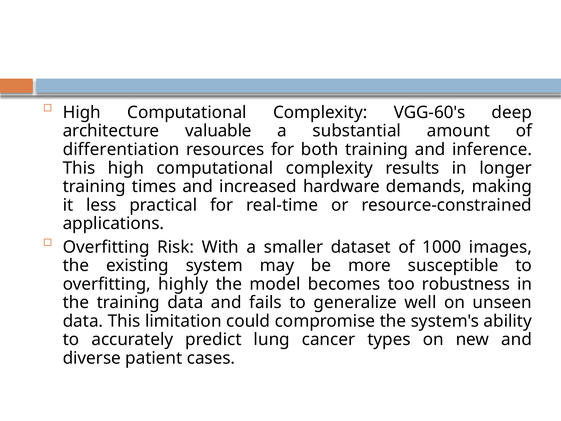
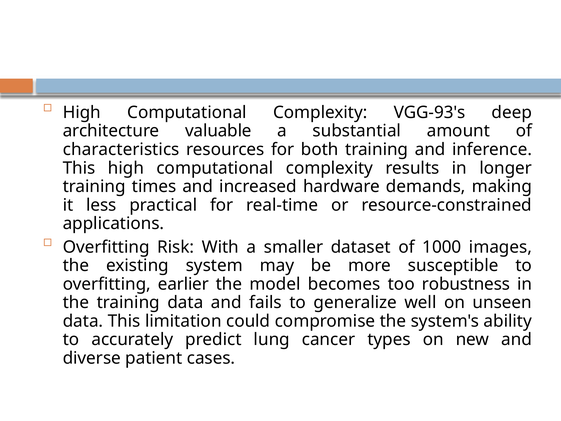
VGG-60's: VGG-60's -> VGG-93's (430, 112)
differentiation: differentiation -> characteristics (121, 149)
highly: highly -> earlier (183, 284)
